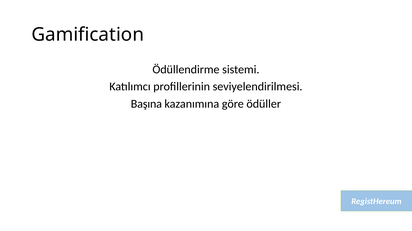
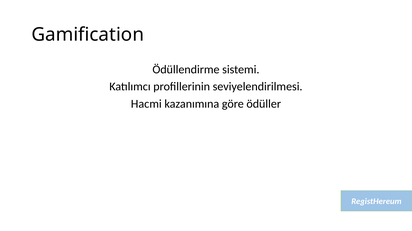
Başına: Başına -> Hacmi (146, 104)
